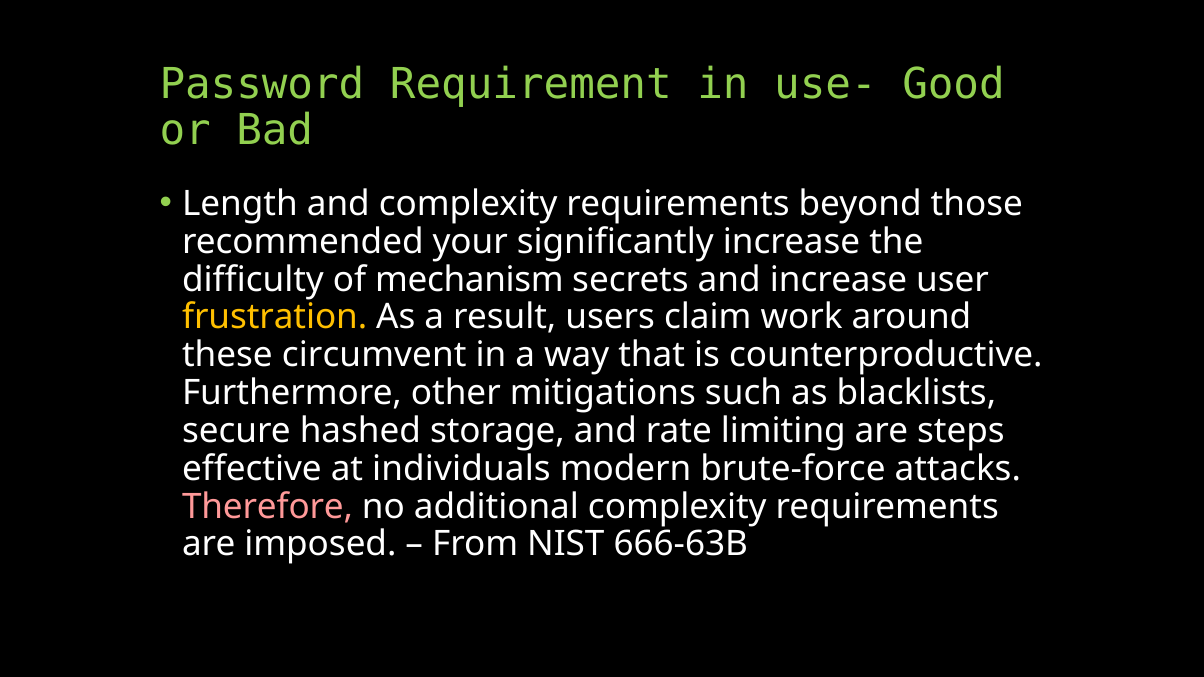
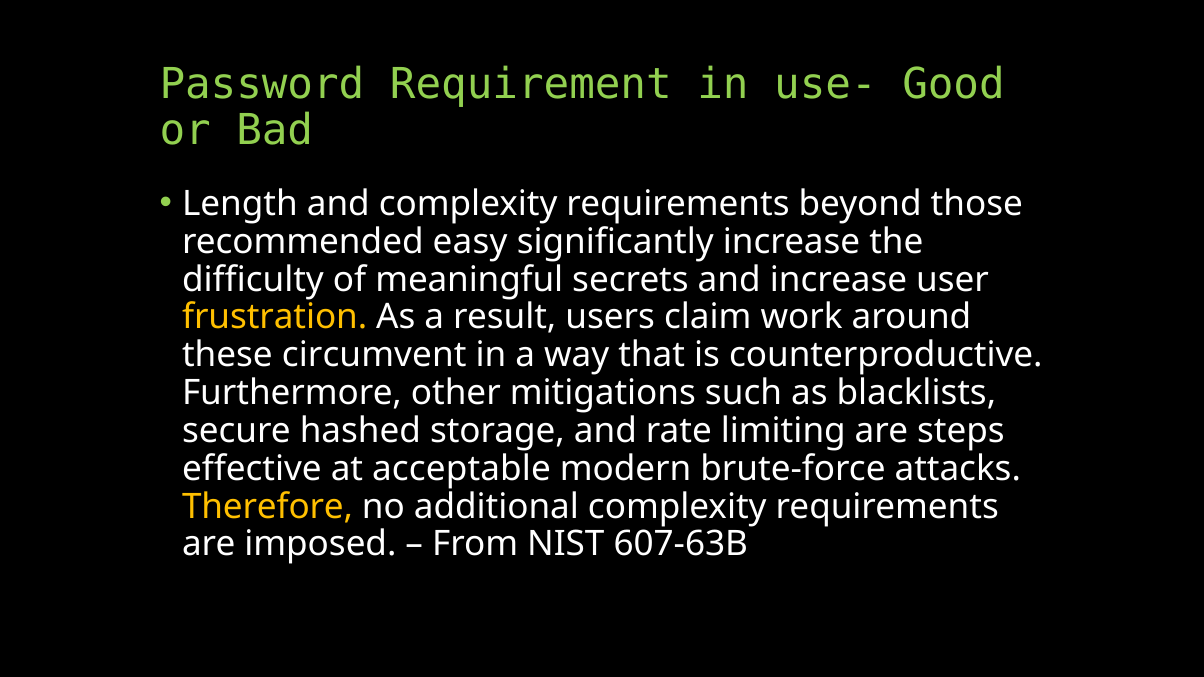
your: your -> easy (470, 242)
mechanism: mechanism -> meaningful (469, 280)
individuals: individuals -> acceptable (462, 469)
Therefore colour: pink -> yellow (268, 507)
666-63B: 666-63B -> 607-63B (681, 545)
